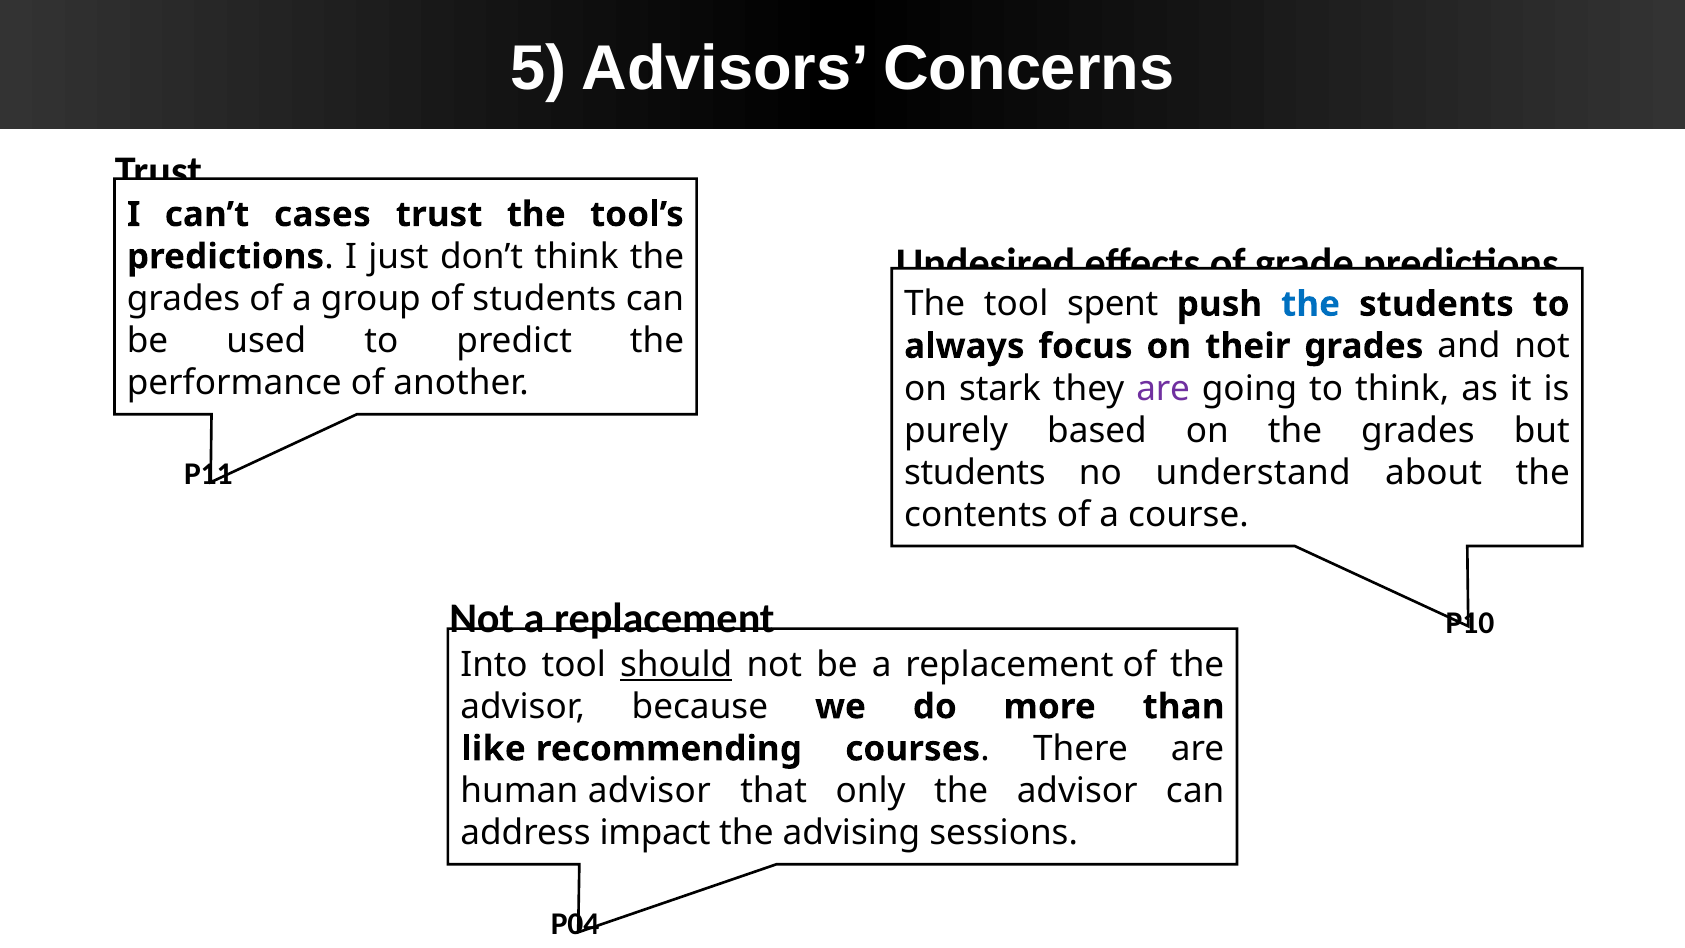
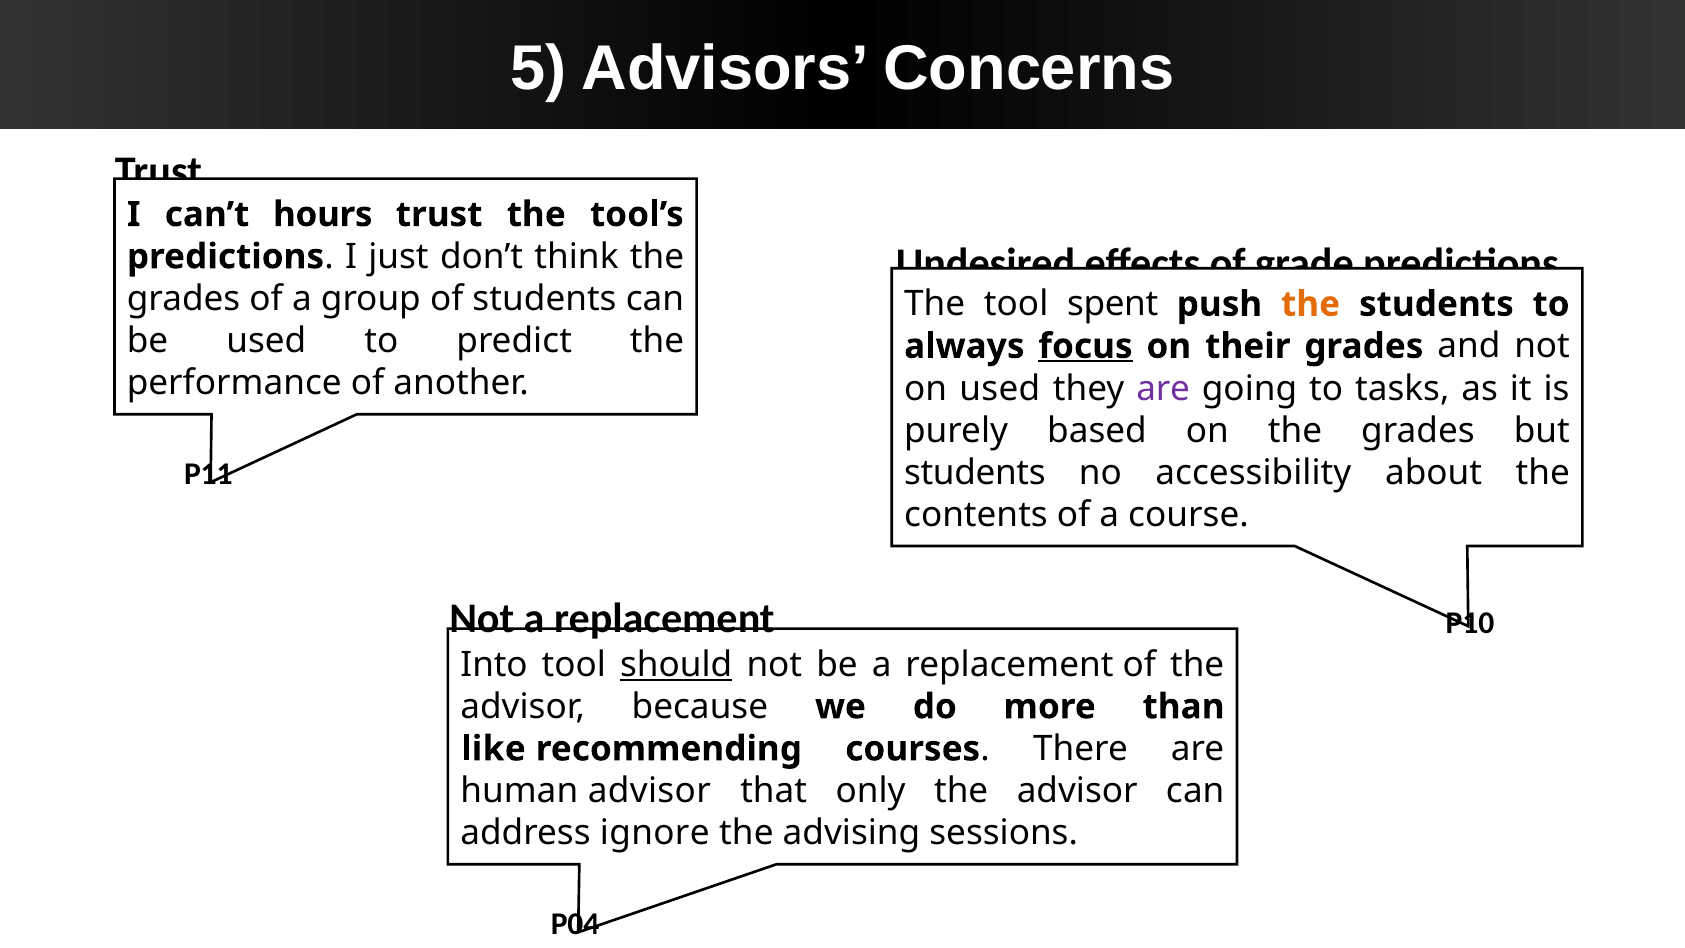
cases: cases -> hours (323, 214)
the colour: blue -> orange (1311, 304)
focus underline: none -> present (1085, 346)
on stark: stark -> used (1000, 388)
to think: think -> tasks (1402, 388)
understand: understand -> accessibility (1253, 473)
impact: impact -> ignore (655, 833)
